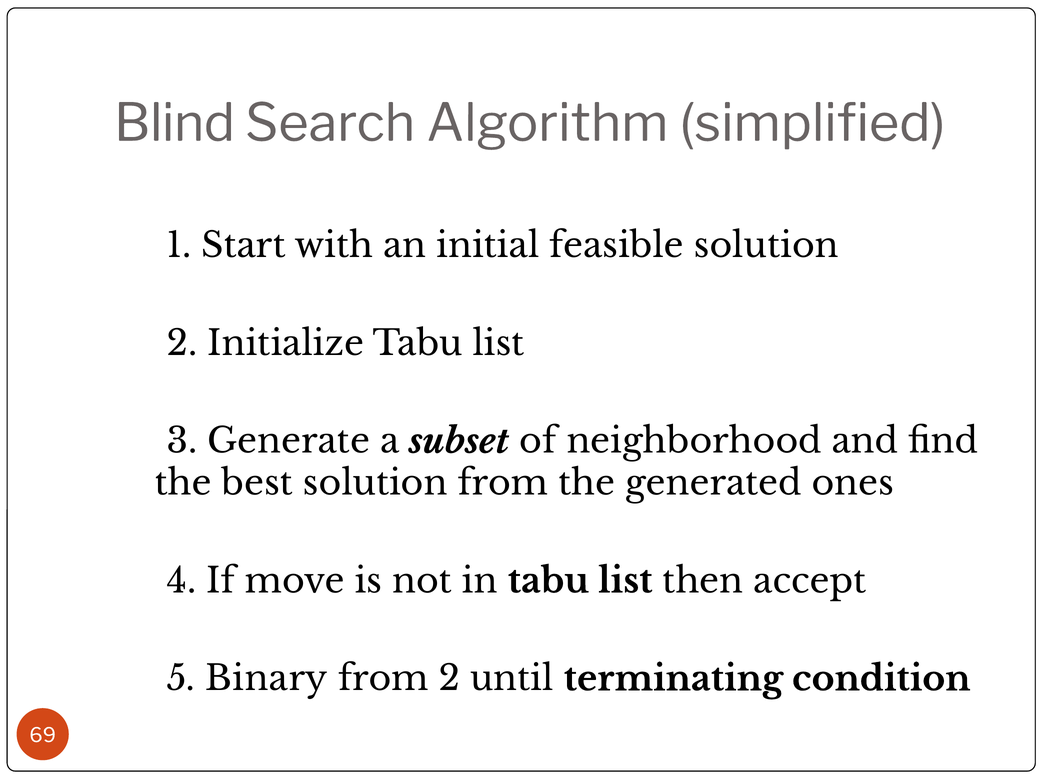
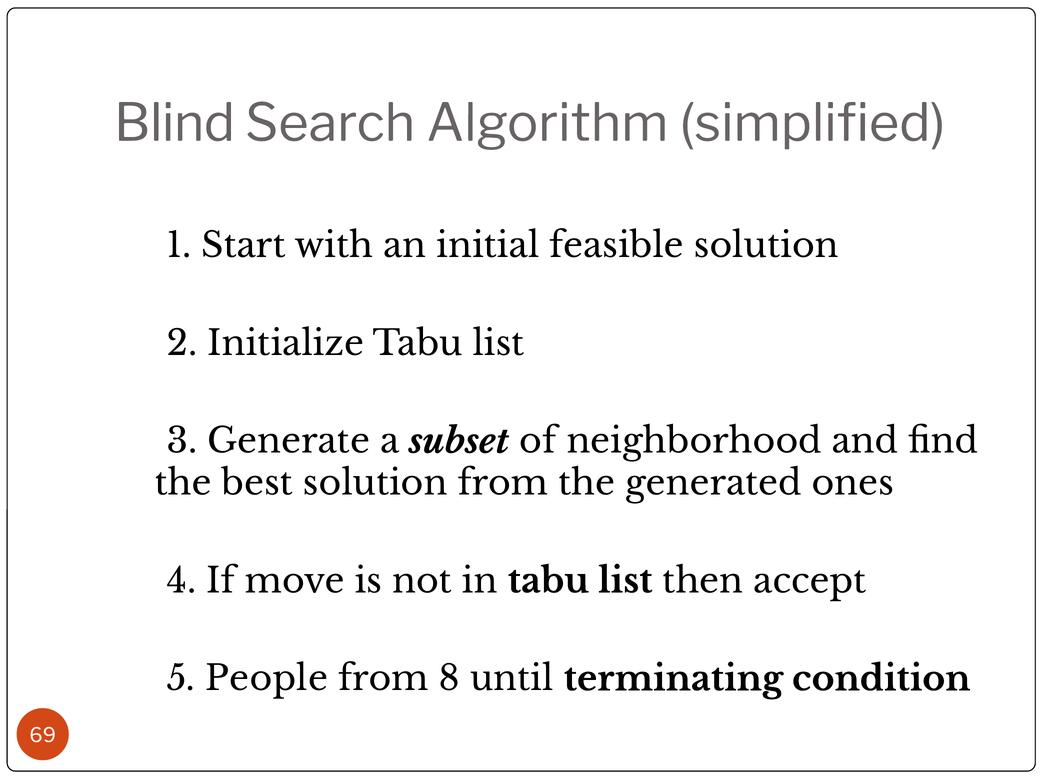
Binary: Binary -> People (267, 679)
2: 2 -> 8 (449, 679)
